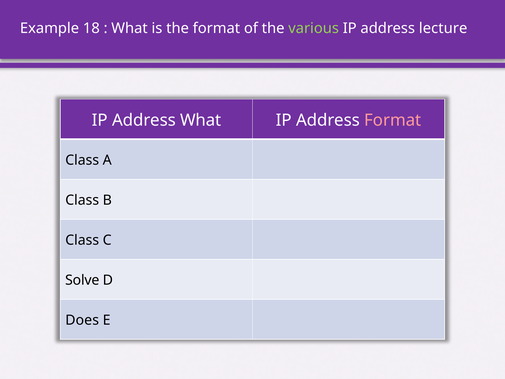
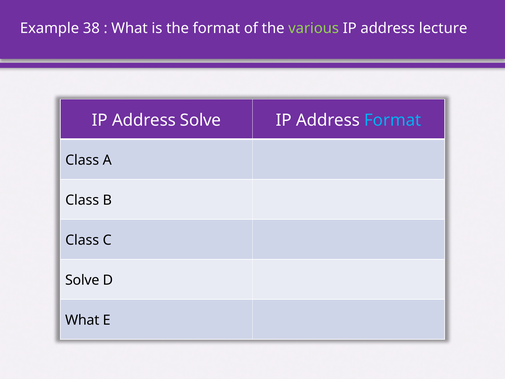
18: 18 -> 38 (91, 28)
Address What: What -> Solve (201, 120)
Format colour: pink -> light blue (393, 120)
Does: Does -> What (82, 320)
